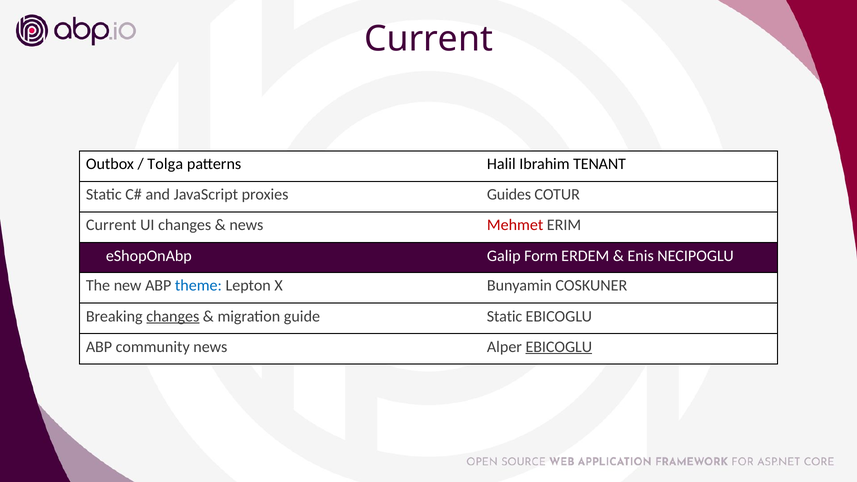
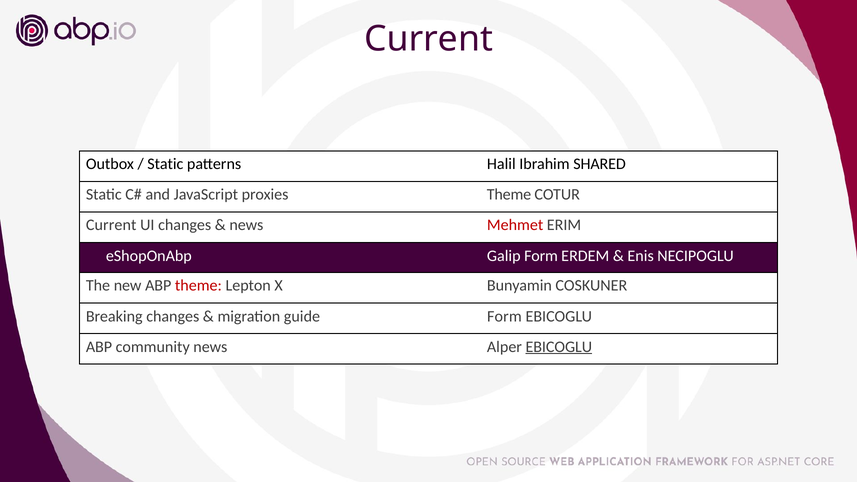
Tolga: Tolga -> Static (165, 164)
TENANT: TENANT -> SHARED (600, 164)
proxies Guides: Guides -> Theme (509, 195)
theme colour: blue -> red (198, 286)
changes underline: present -> none (173, 316)
guide Static: Static -> Form (504, 316)
